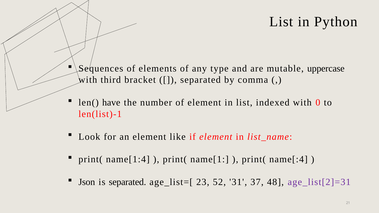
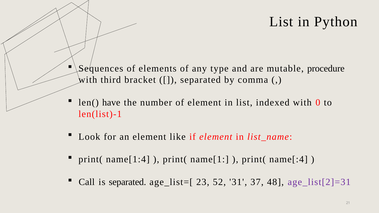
uppercase: uppercase -> procedure (326, 69)
Json: Json -> Call (87, 182)
